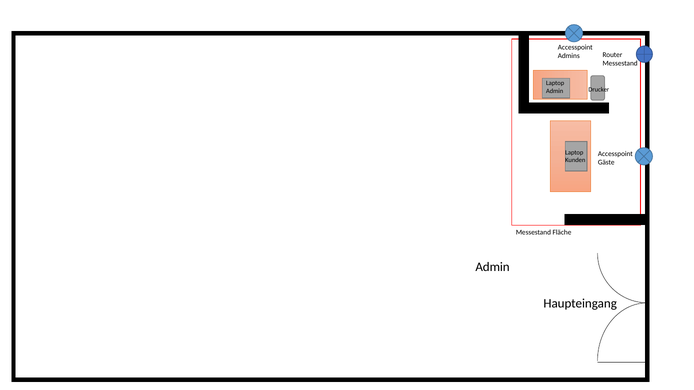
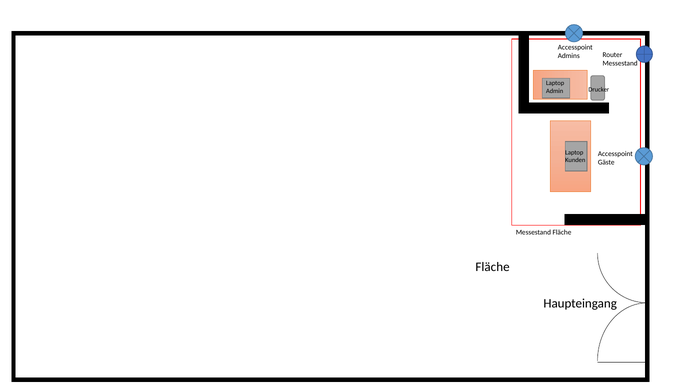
Admin: Admin -> Fläche (493, 267)
